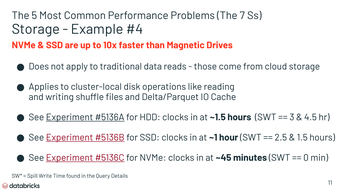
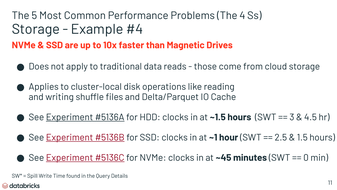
7: 7 -> 4 (242, 16)
